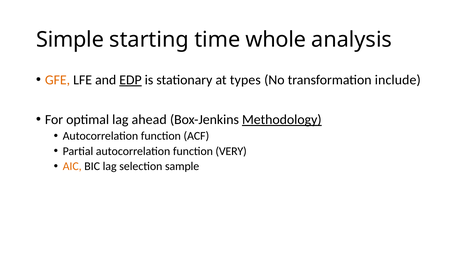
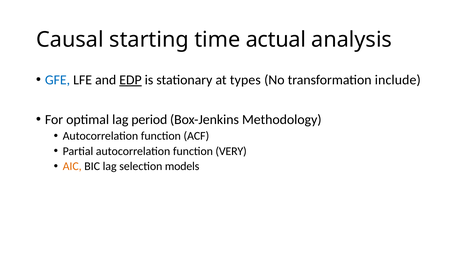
Simple: Simple -> Causal (70, 40)
whole: whole -> actual (276, 40)
GFE colour: orange -> blue (58, 80)
ahead: ahead -> period (149, 120)
Methodology underline: present -> none (282, 120)
sample: sample -> models (182, 166)
